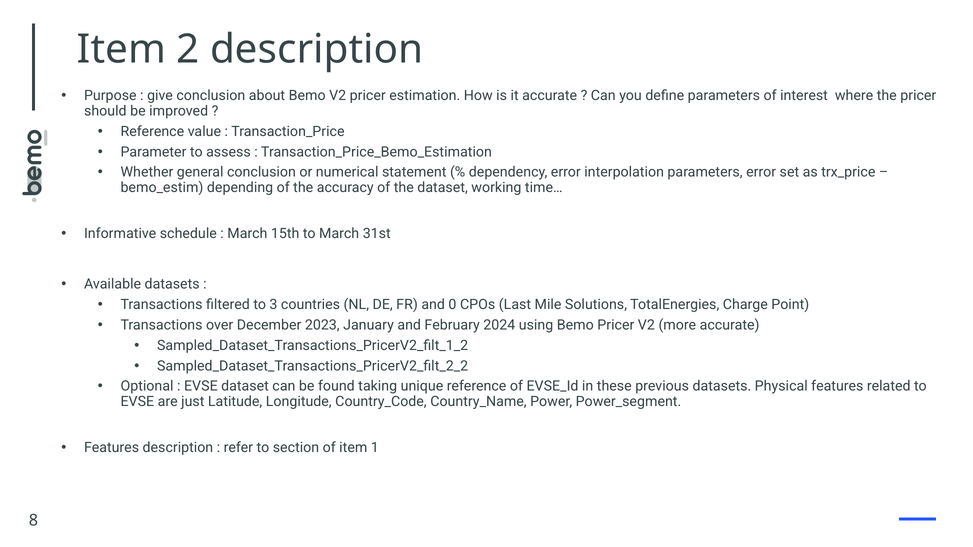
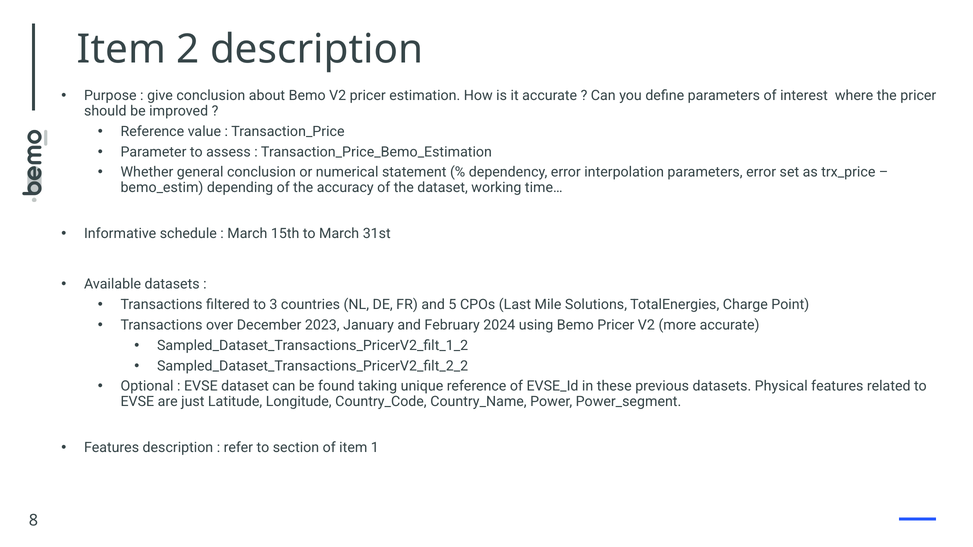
0: 0 -> 5 (452, 305)
